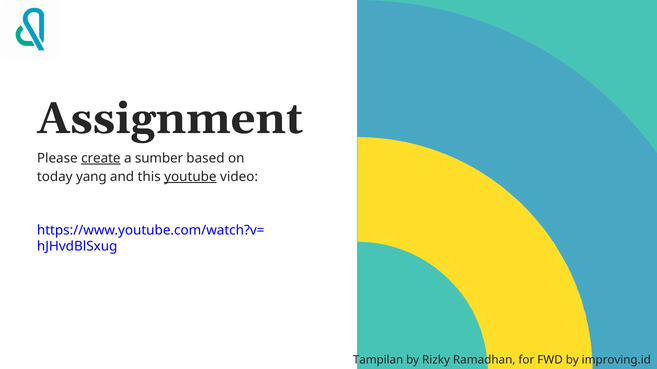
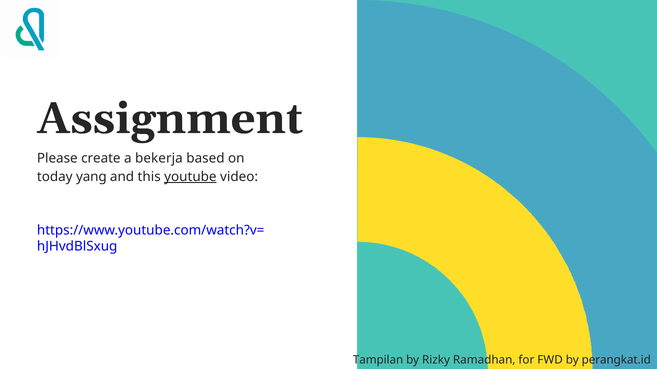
create underline: present -> none (101, 158)
sumber: sumber -> bekerja (159, 158)
improving.id: improving.id -> perangkat.id (616, 361)
